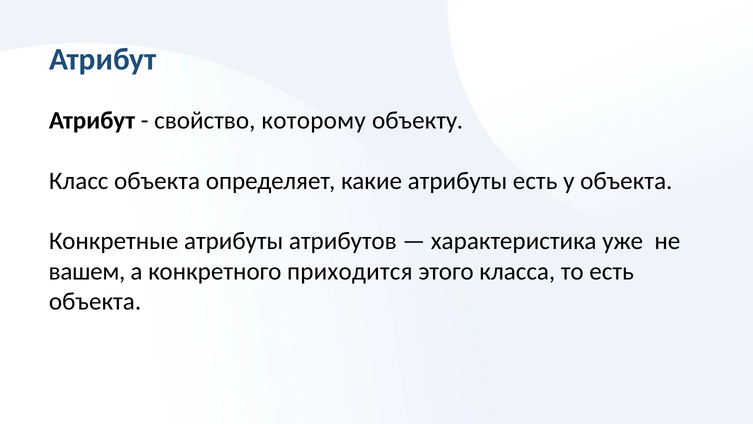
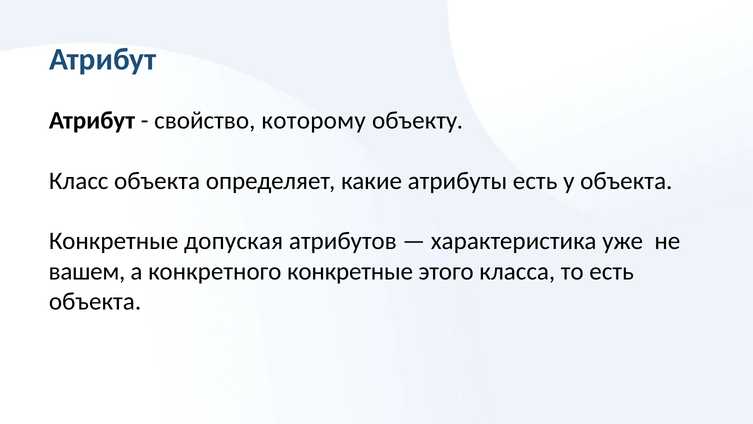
Конкретные атрибуты: атрибуты -> допуская (234, 241)
конкретного приходится: приходится -> конкретные (350, 271)
